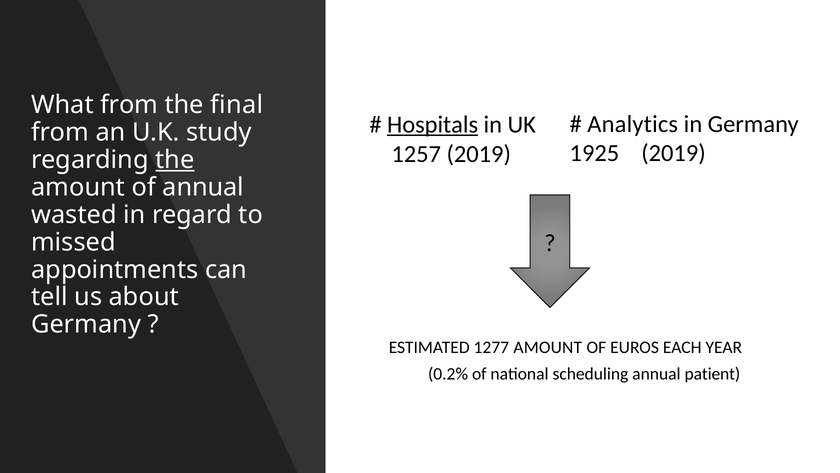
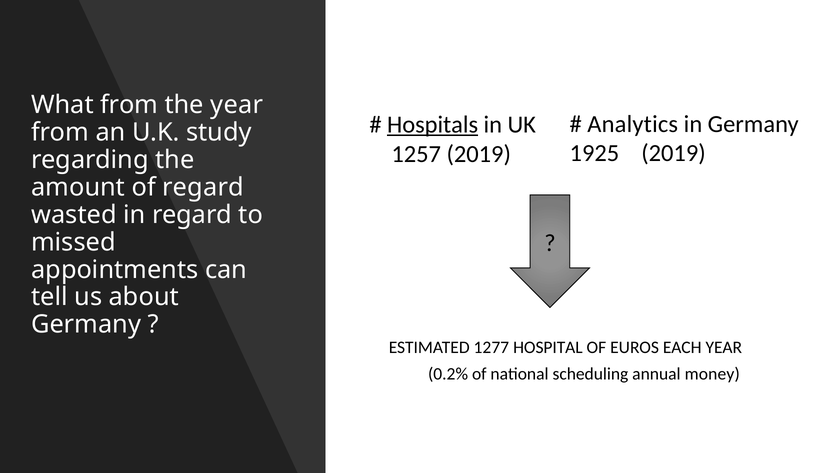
the final: final -> year (237, 105)
the underline: present -> none (175, 160)
of annual: annual -> regard (203, 187)
1277 AMOUNT: AMOUNT -> HOSPITAL (548, 347)
patient: patient -> money (712, 373)
